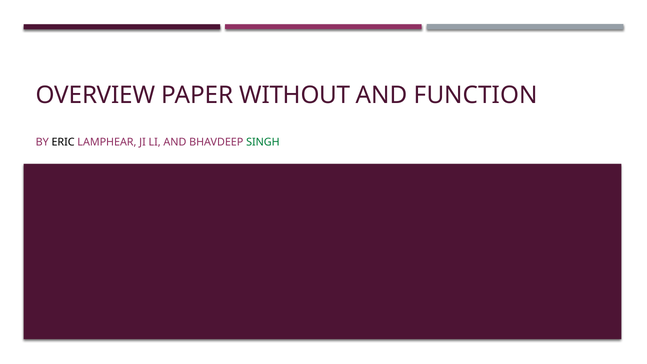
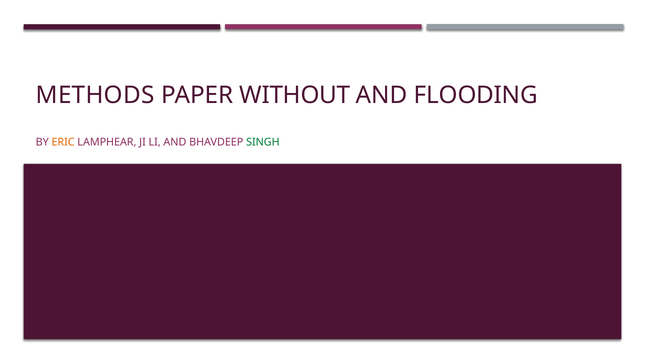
OVERVIEW: OVERVIEW -> METHODS (95, 95)
FUNCTION: FUNCTION -> FLOODING (476, 95)
ERIC colour: black -> orange (63, 142)
